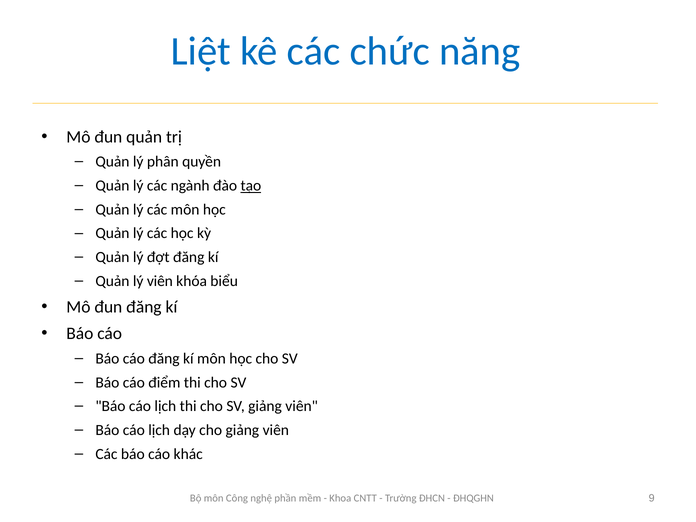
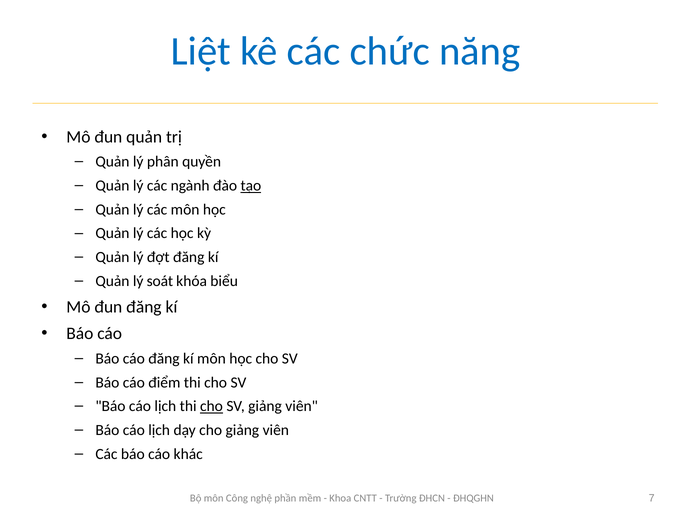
lý viên: viên -> soát (160, 281)
cho underline: none -> present (211, 406)
9: 9 -> 7 (652, 498)
